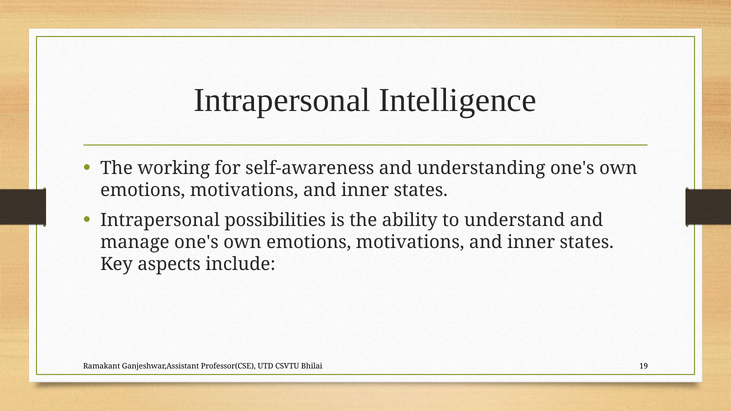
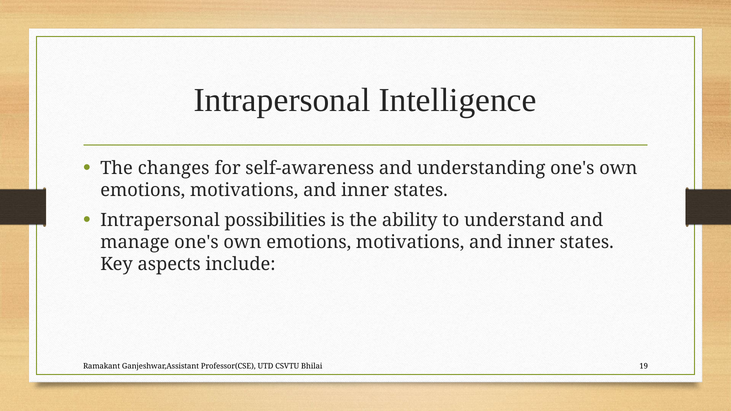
working: working -> changes (174, 168)
